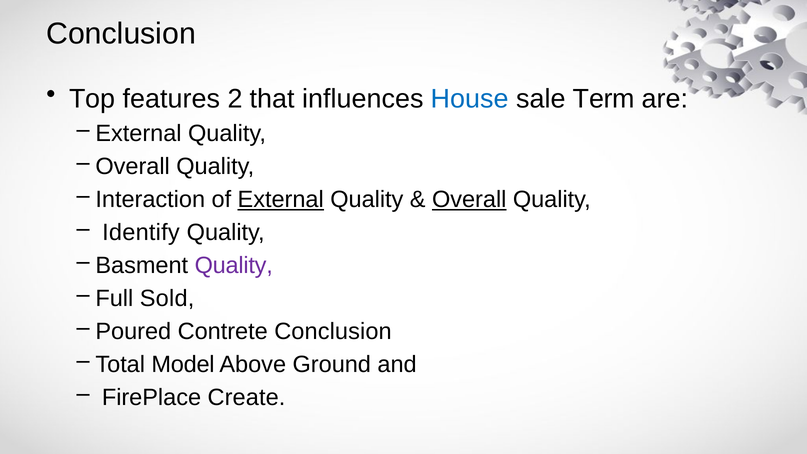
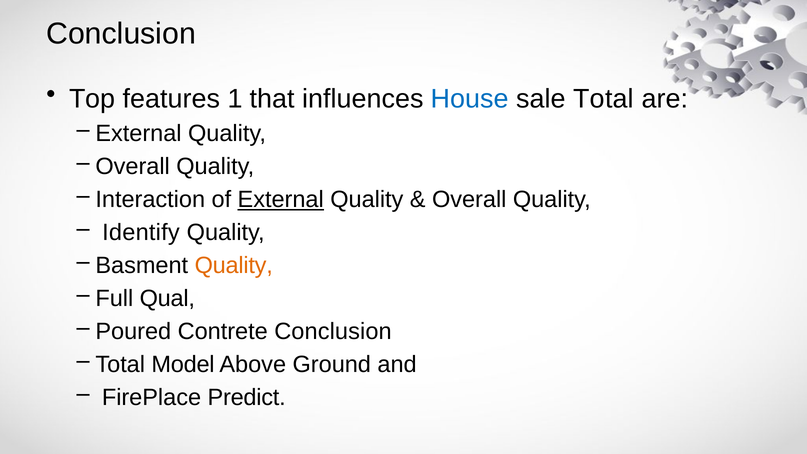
2: 2 -> 1 (235, 99)
sale Term: Term -> Total (604, 99)
Overall underline: present -> none (469, 199)
Quality colour: purple -> orange (234, 265)
Sold: Sold -> Qual (167, 298)
Create: Create -> Predict (247, 397)
